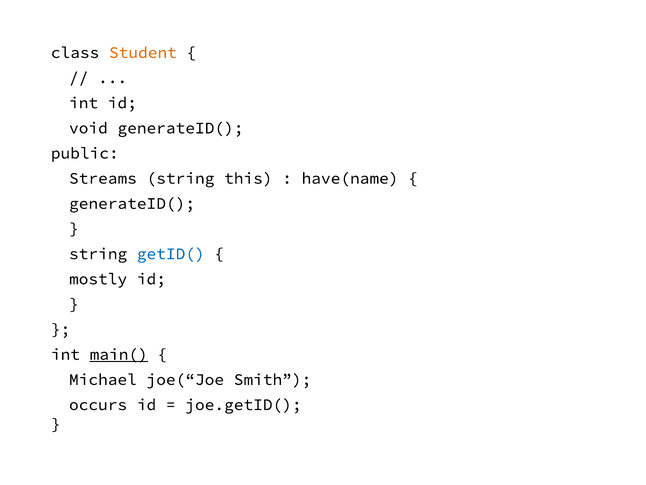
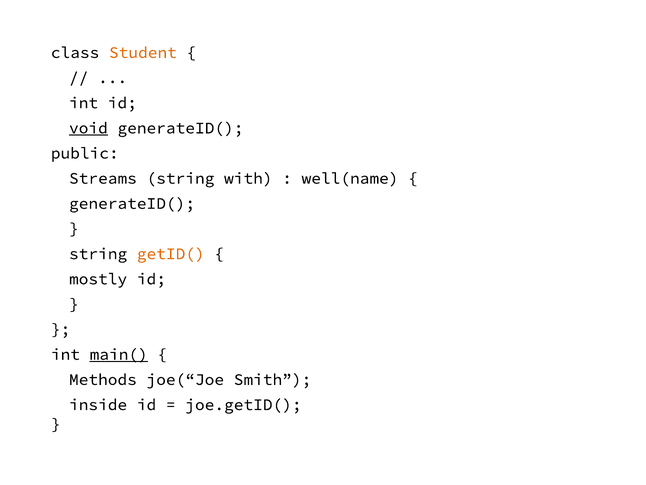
void underline: none -> present (88, 128)
this: this -> with (248, 178)
have(name: have(name -> well(name (350, 178)
getID( colour: blue -> orange (171, 254)
Michael: Michael -> Methods (103, 379)
occurs: occurs -> inside (98, 404)
